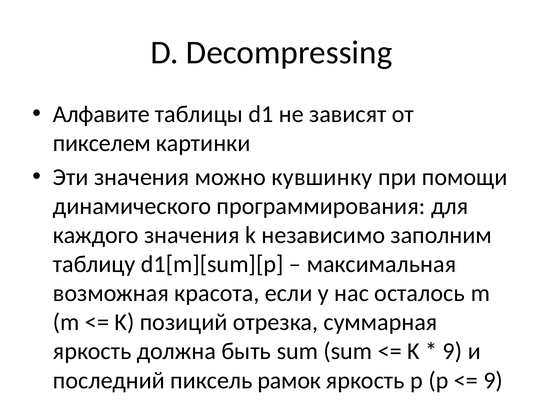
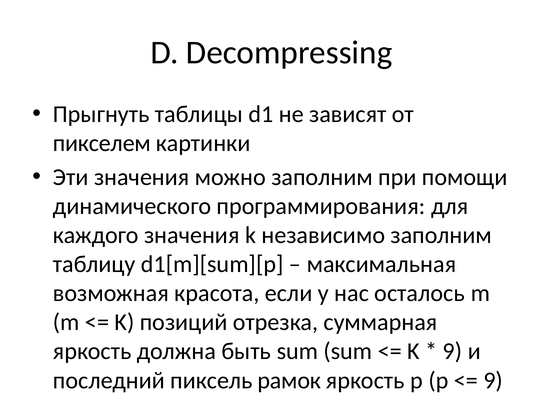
Алфавите: Алфавите -> Прыгнуть (101, 114)
можно кувшинку: кувшинку -> заполним (322, 177)
